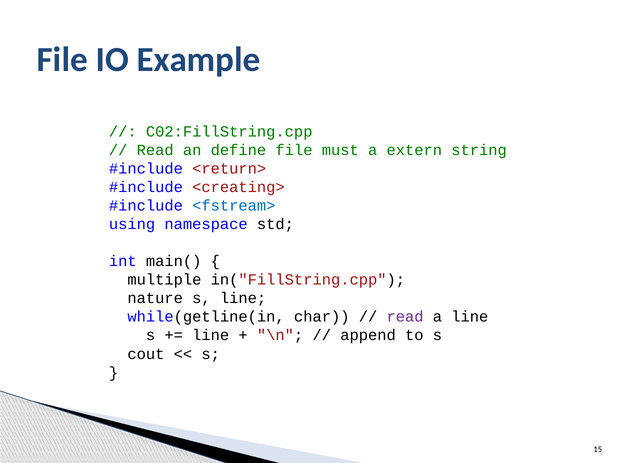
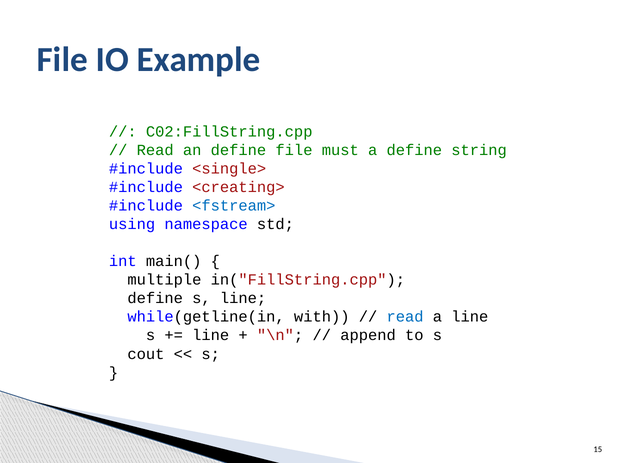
a extern: extern -> define (414, 150)
<return>: <return> -> <single> (229, 169)
nature: nature -> define (155, 298)
char: char -> with (322, 317)
read colour: purple -> blue (405, 317)
